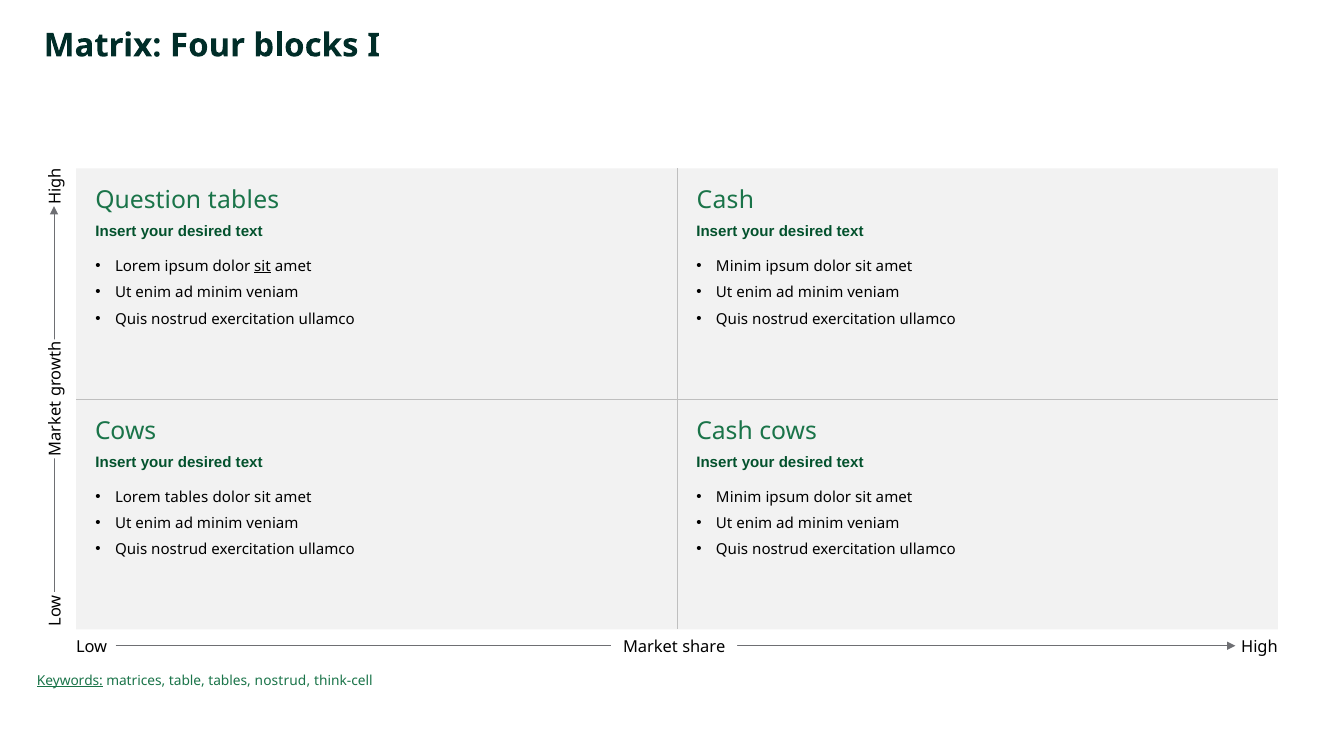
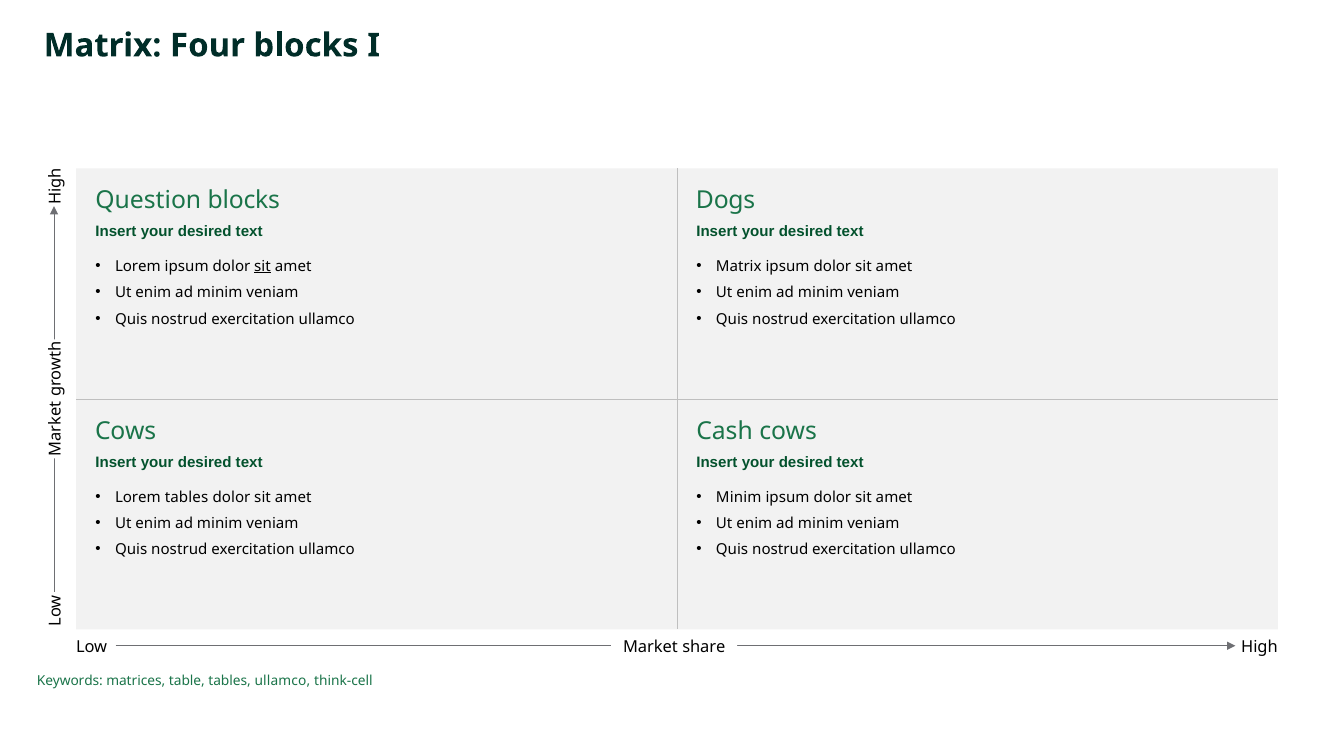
Question tables: tables -> blocks (244, 200)
Cash: Cash -> Dogs (726, 200)
Minim: Minim -> Matrix (739, 267)
Keywords underline: present -> none (70, 681)
tables nostrud: nostrud -> ullamco (282, 681)
